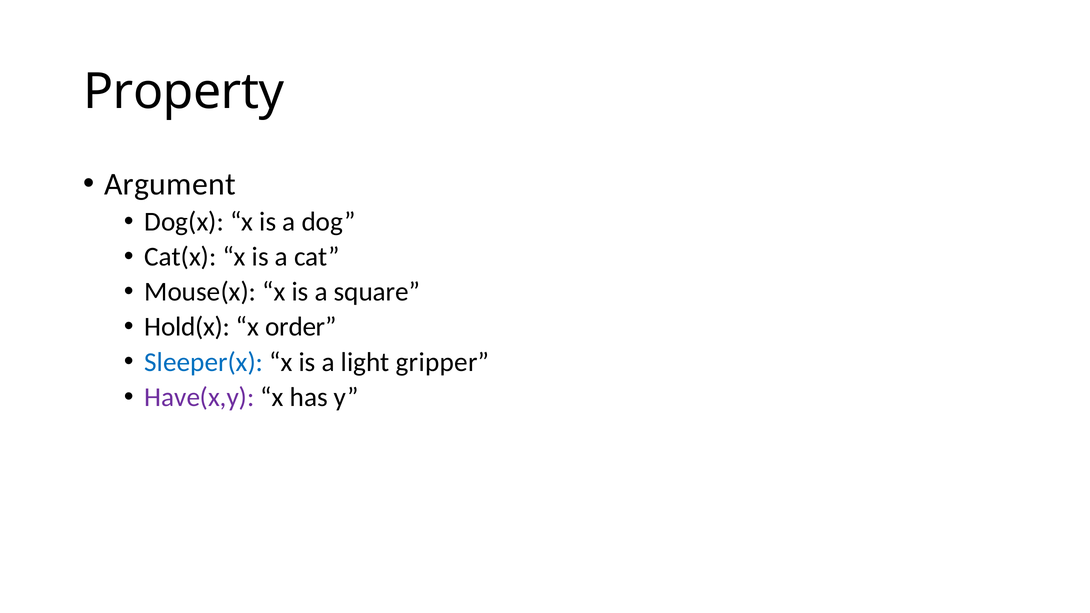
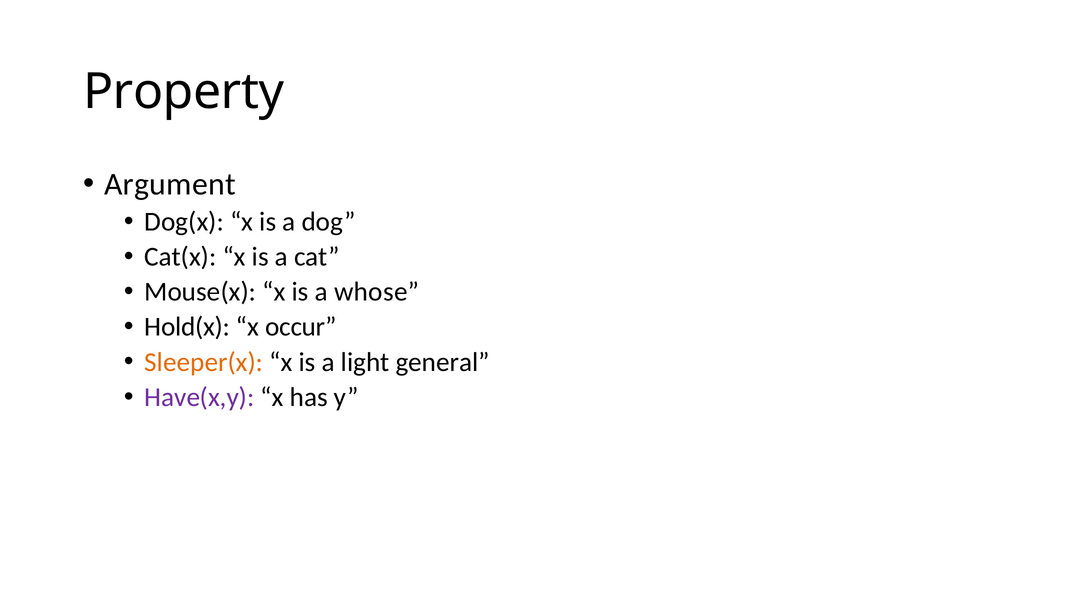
square: square -> whose (377, 292)
order: order -> occur (301, 327)
Sleeper(x colour: blue -> orange (204, 362)
gripper: gripper -> general (443, 362)
